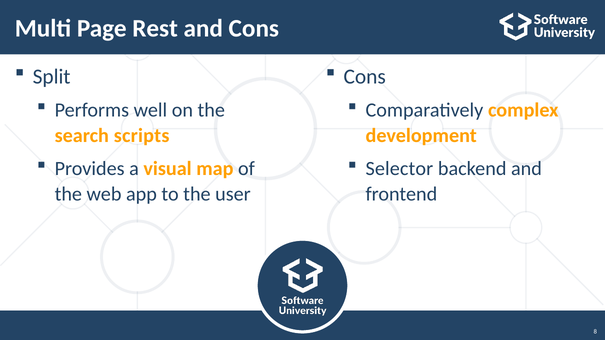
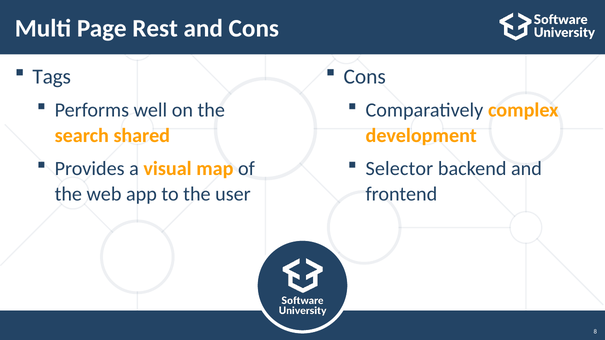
Split: Split -> Tags (52, 77)
scripts: scripts -> shared (142, 136)
